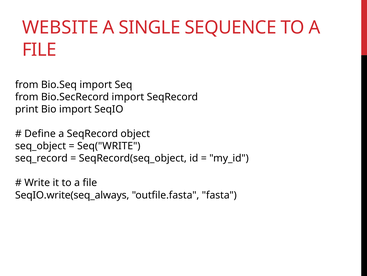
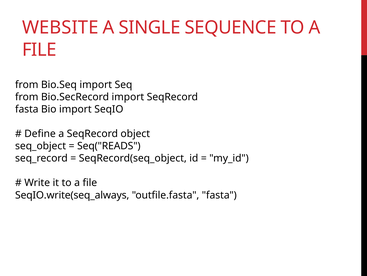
print: print -> fasta (27, 109)
Seq("WRITE: Seq("WRITE -> Seq("READS (109, 146)
